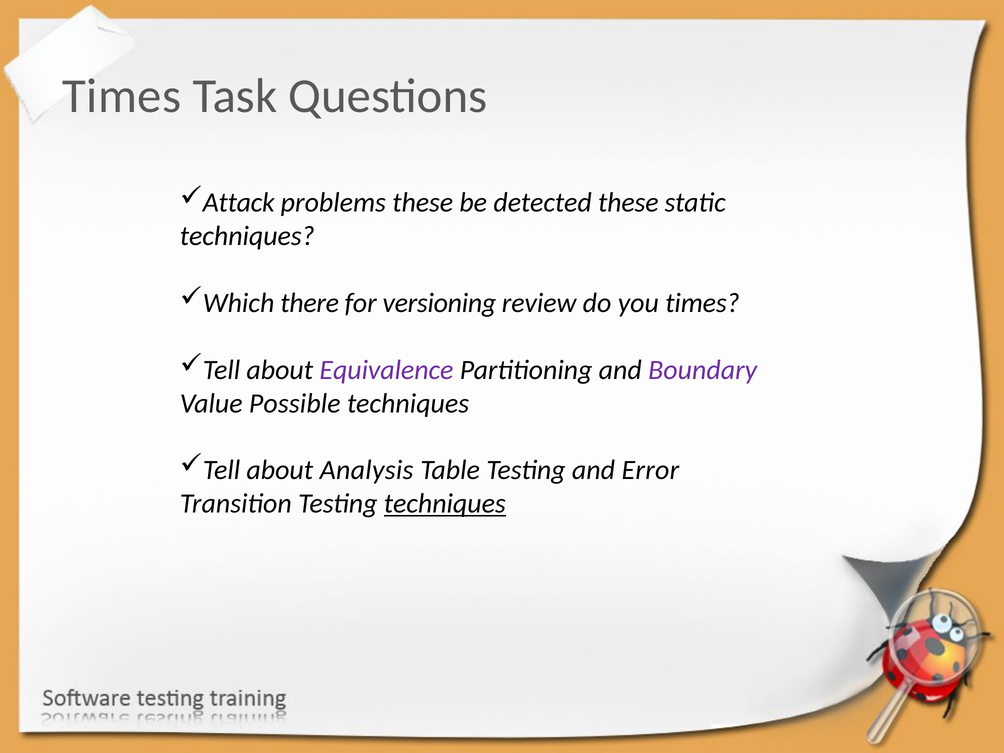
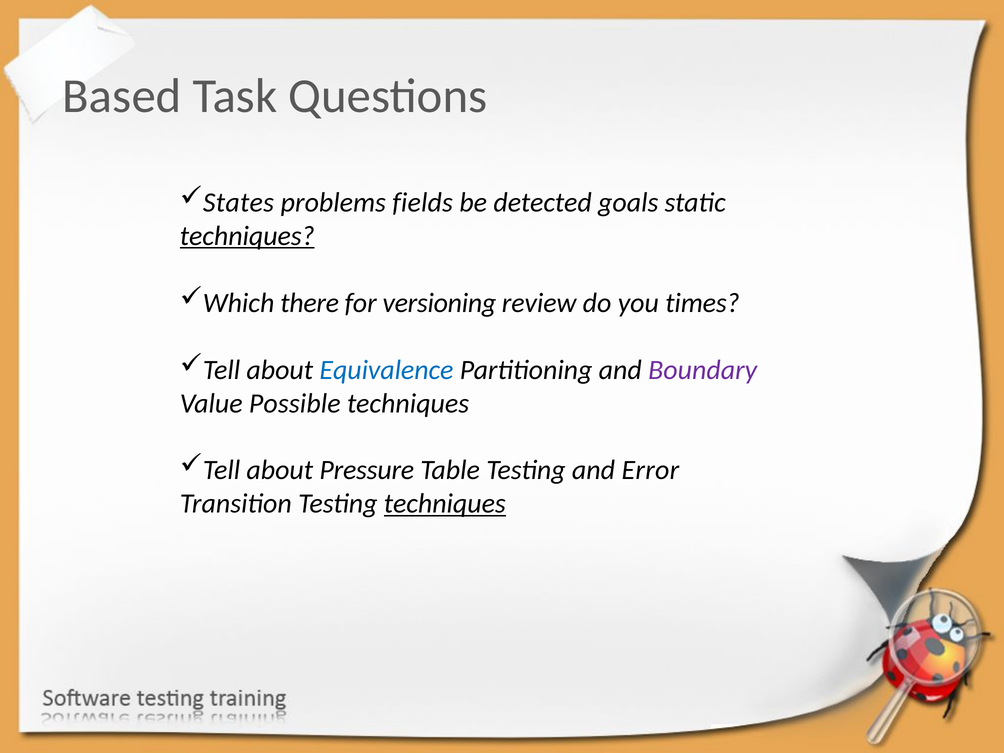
Times: Times -> Based (122, 96)
Attack: Attack -> States (238, 202)
problems these: these -> fields (423, 202)
detected these: these -> goals (628, 202)
techniques underline: none -> present (247, 236)
Equivalence colour: purple -> blue (386, 370)
Analysis: Analysis -> Pressure (367, 470)
